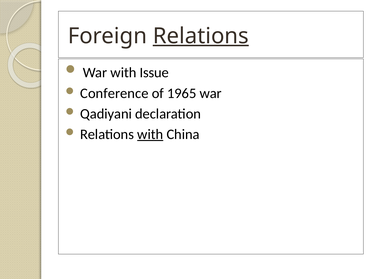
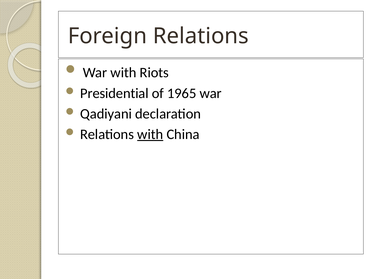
Relations underline: present -> none (201, 36)
Issue: Issue -> Riots (154, 72)
Conference: Conference -> Presidential (114, 93)
